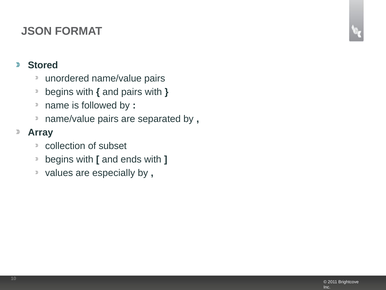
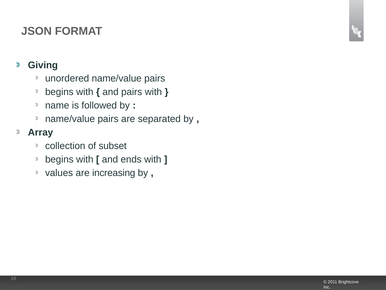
Stored: Stored -> Giving (43, 65)
especially: especially -> increasing (114, 173)
